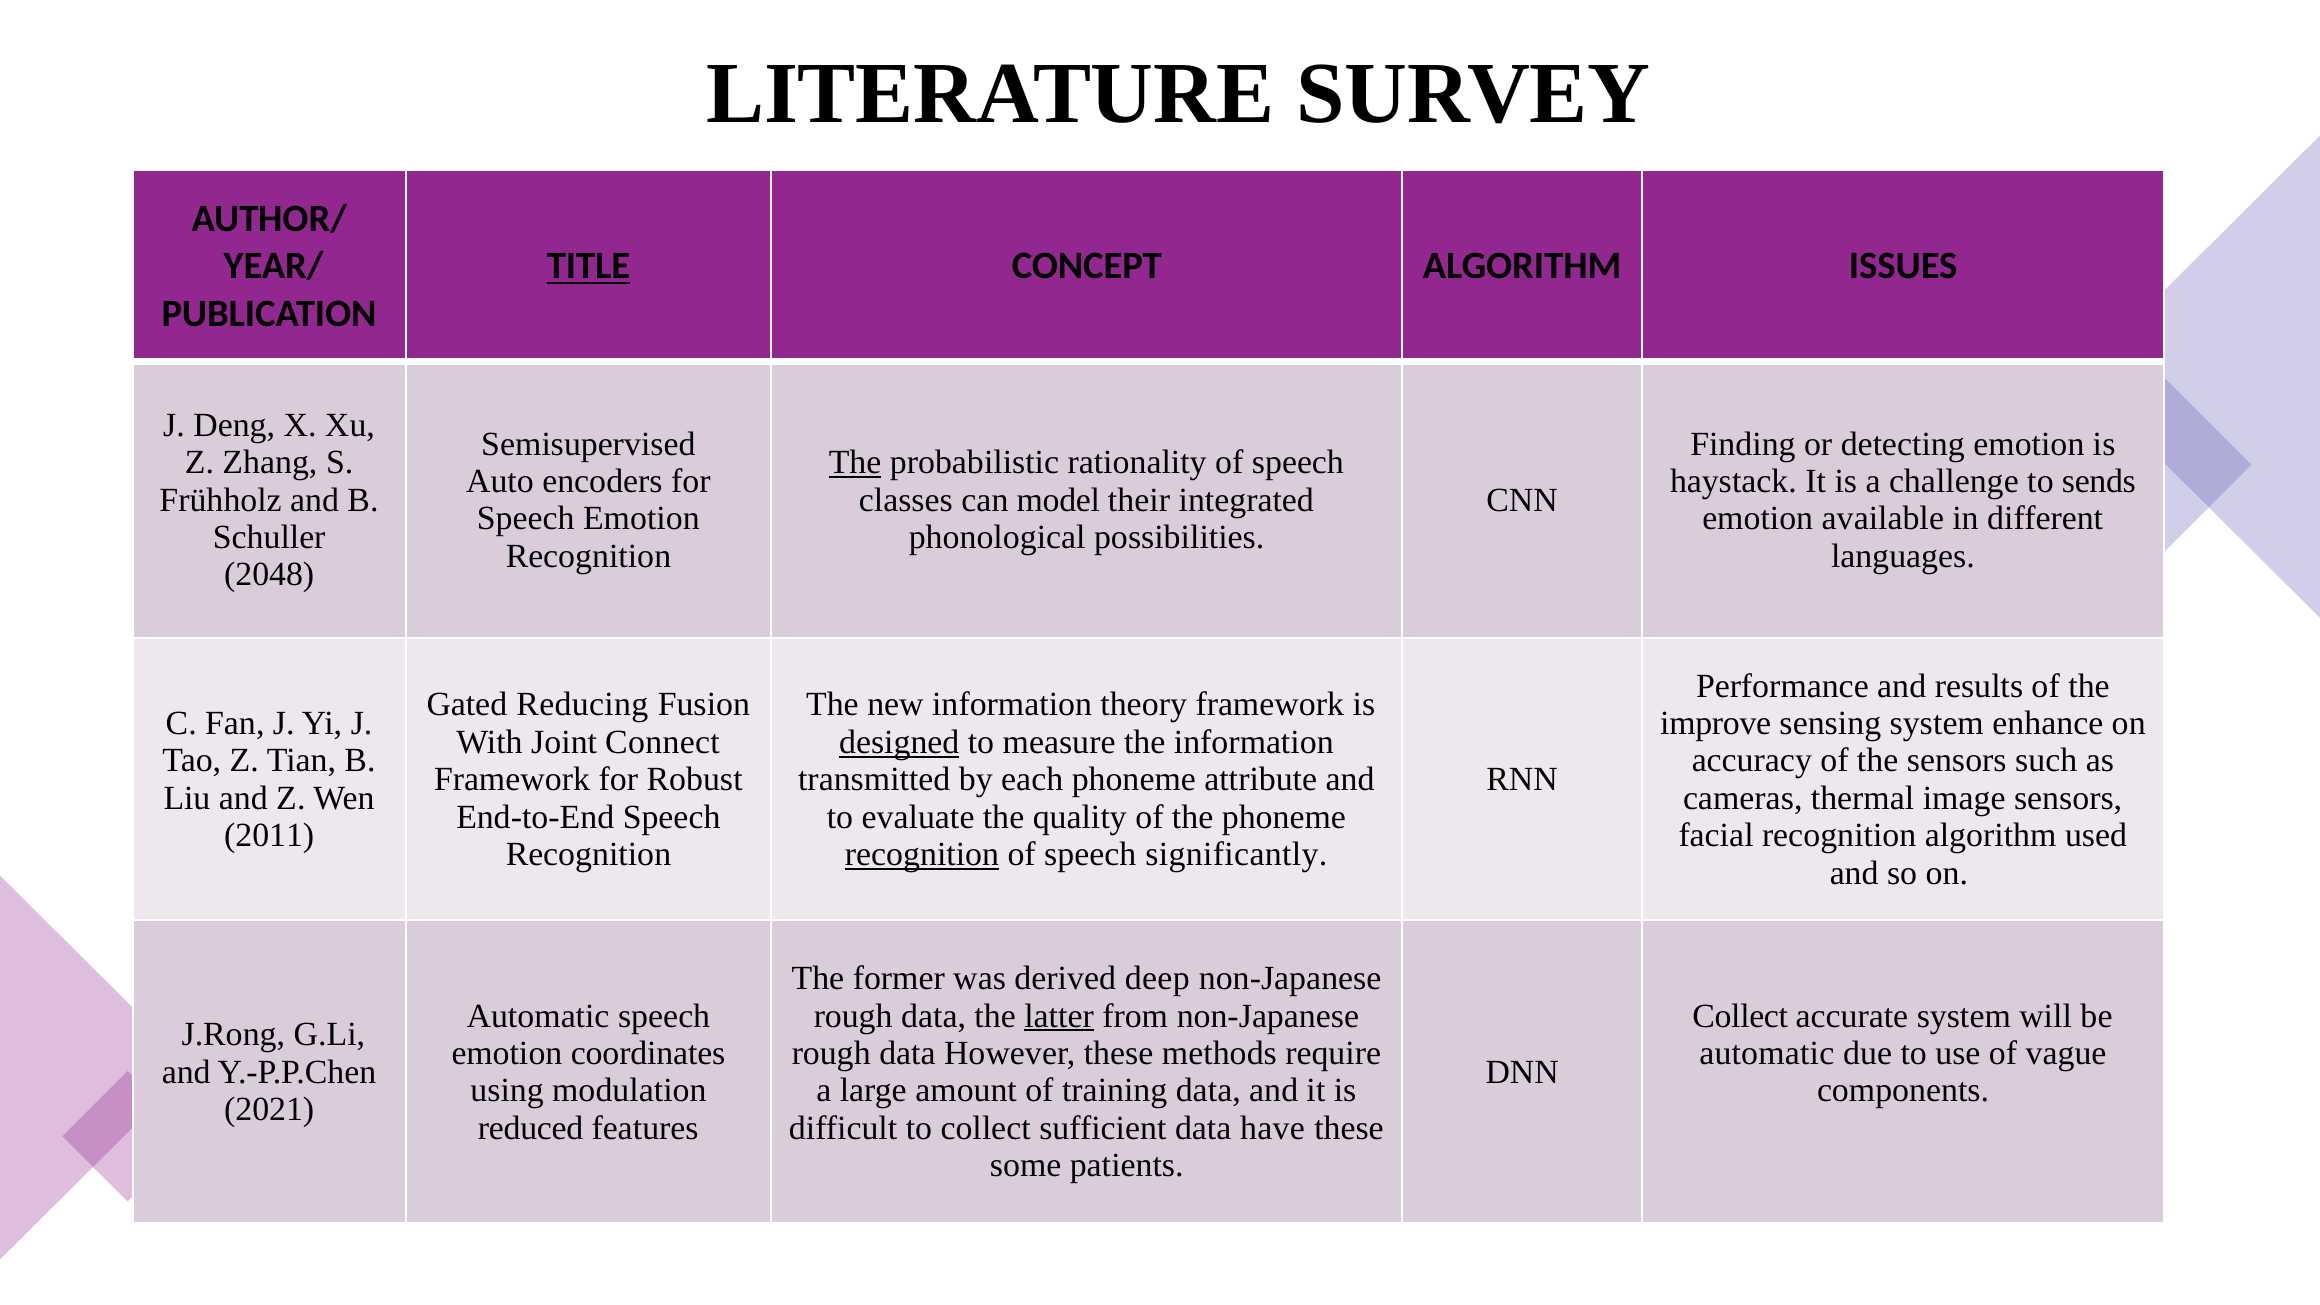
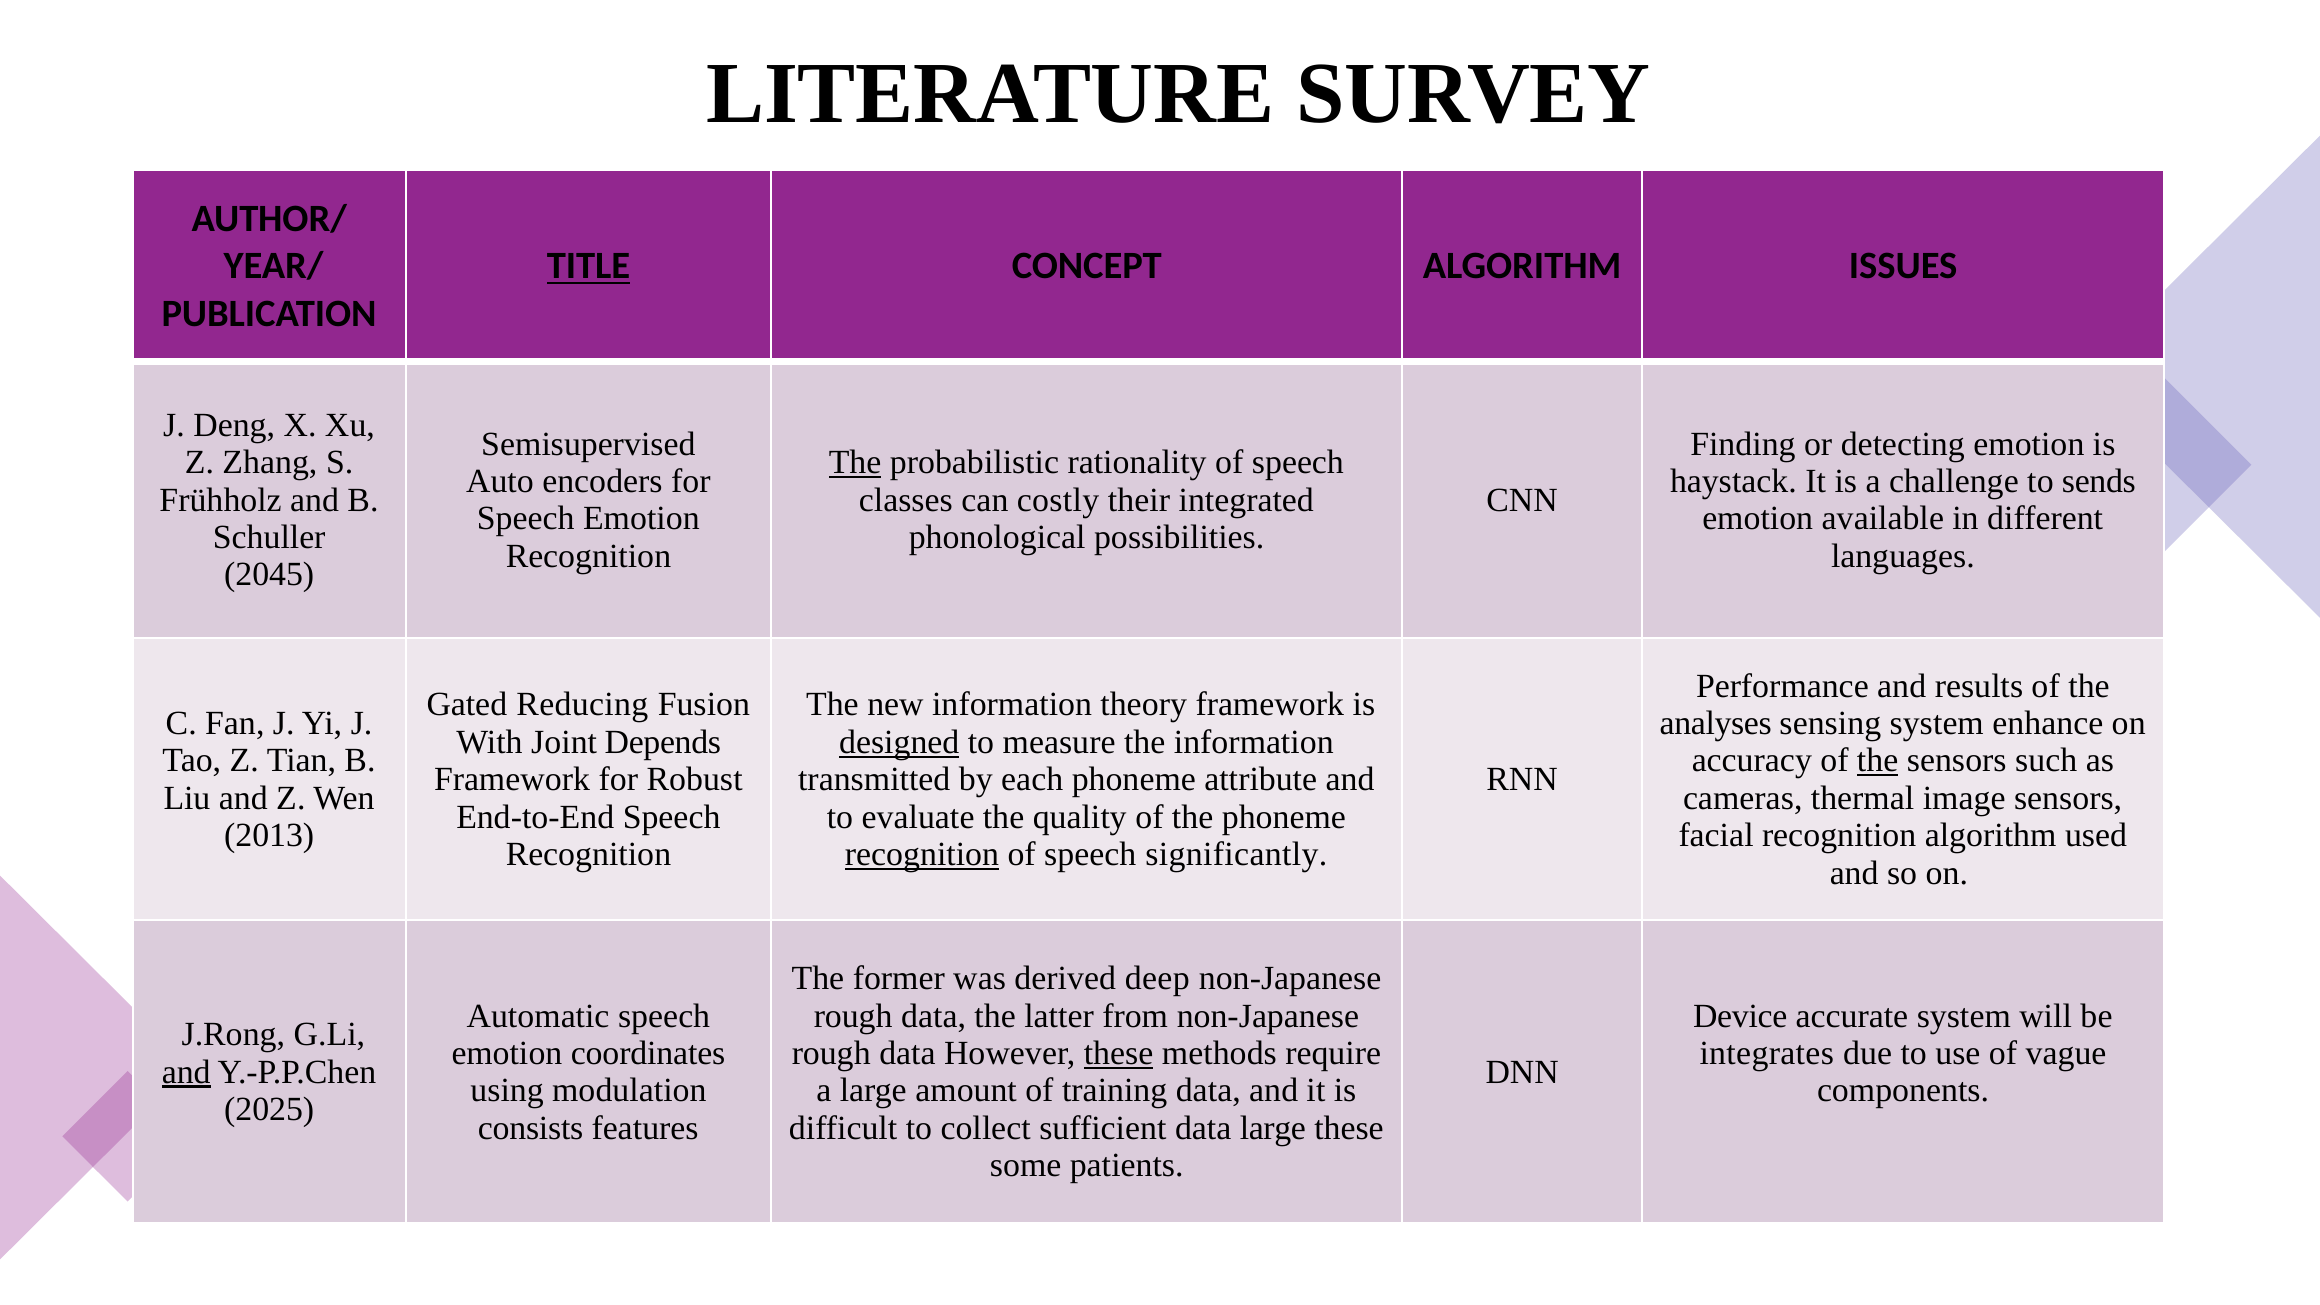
model: model -> costly (1058, 500)
2048: 2048 -> 2045 (269, 575)
improve: improve -> analyses (1716, 723)
Connect: Connect -> Depends (663, 742)
the underline: none -> present (1878, 761)
2011: 2011 -> 2013 (269, 836)
latter underline: present -> none (1059, 1016)
Collect: Collect -> Device (1740, 1016)
these underline: none -> present (1119, 1053)
automatic: automatic -> integrates (1767, 1053)
and underline: none -> present (186, 1072)
2021: 2021 -> 2025 (269, 1109)
reduced: reduced -> consists (531, 1128)
data have: have -> large (1273, 1128)
